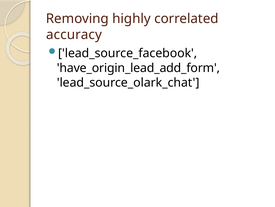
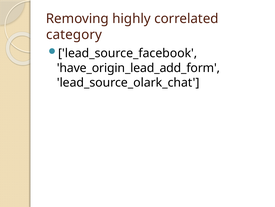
accuracy: accuracy -> category (74, 35)
